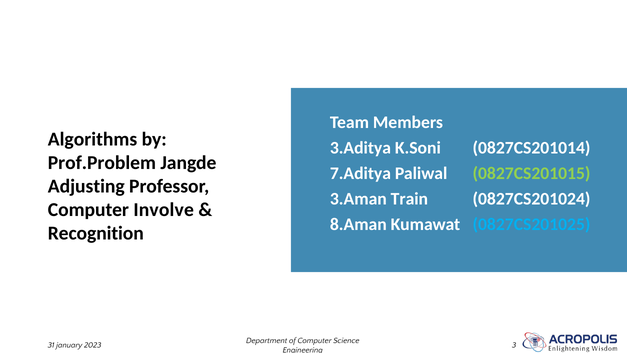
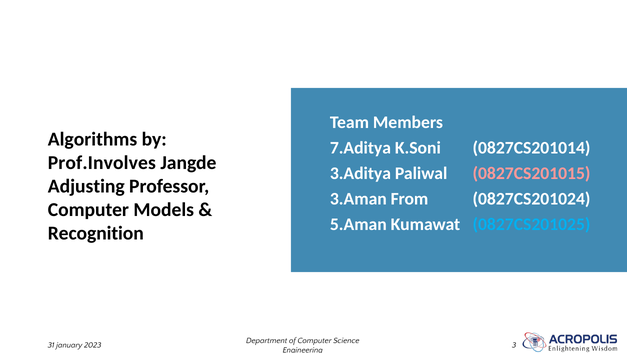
3.Aditya: 3.Aditya -> 7.Aditya (360, 148)
Prof.Problem: Prof.Problem -> Prof.Involves (102, 163)
7.Aditya: 7.Aditya -> 3.Aditya (360, 173)
0827CS201015 colour: light green -> pink (532, 173)
Train: Train -> From (409, 199)
Involve: Involve -> Models (164, 210)
8.Aman: 8.Aman -> 5.Aman (358, 224)
